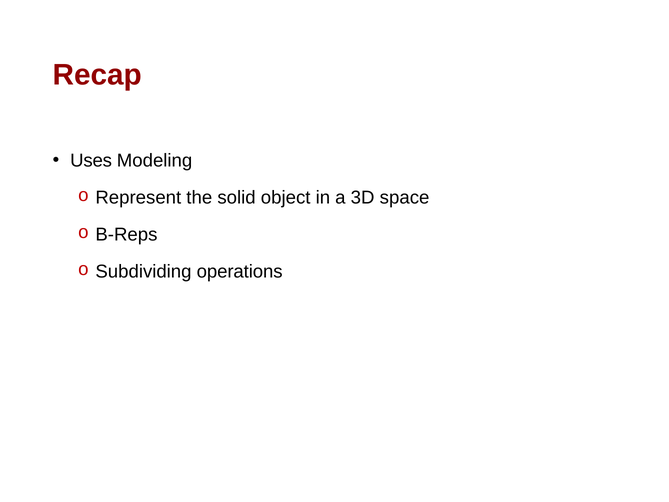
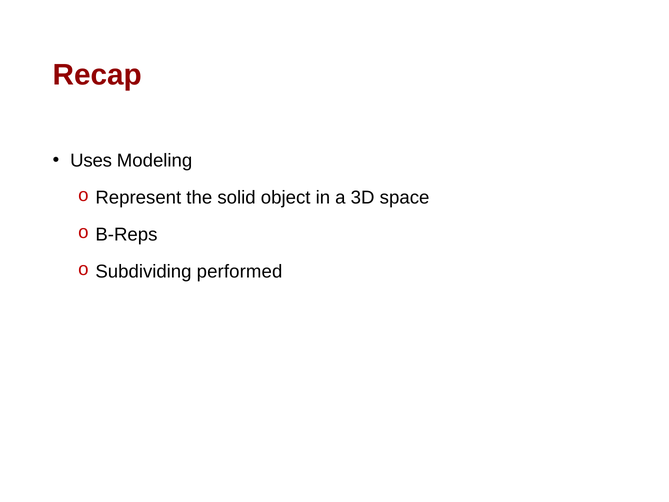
operations: operations -> performed (240, 271)
